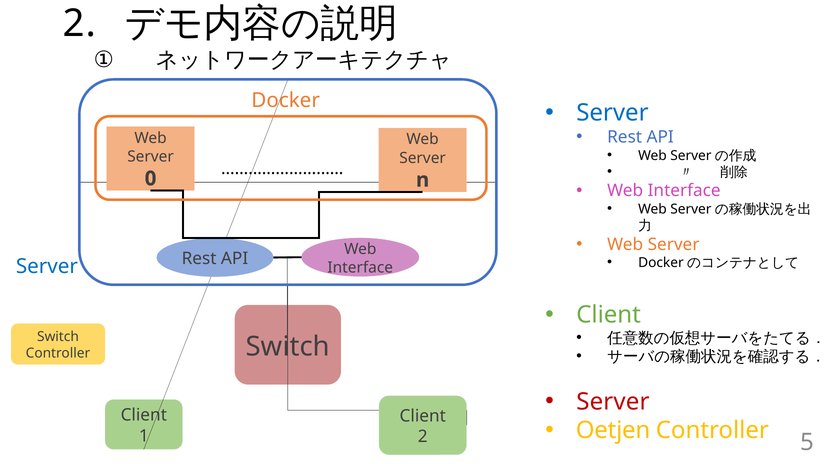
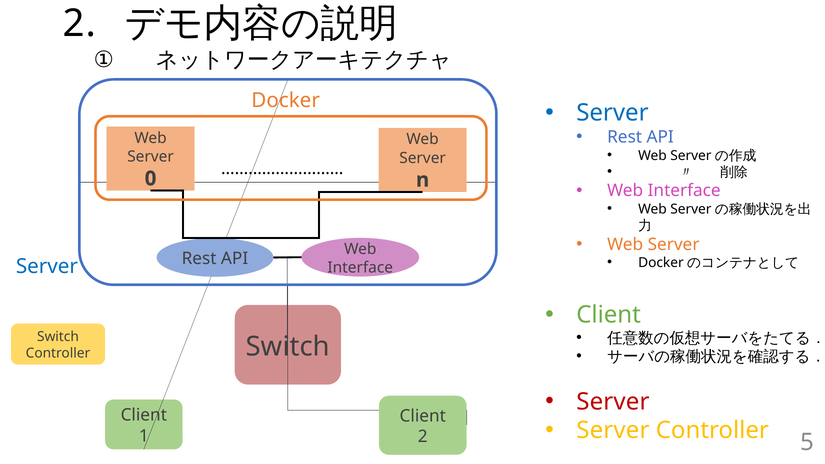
Oetjen: Oetjen -> Server (613, 431)
